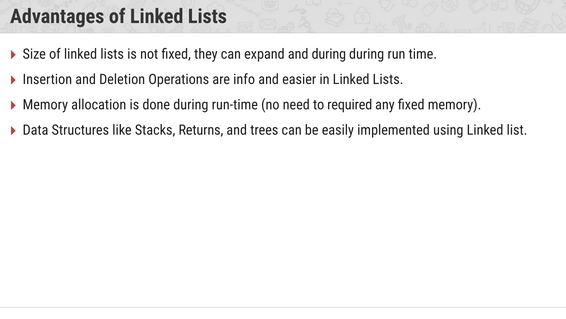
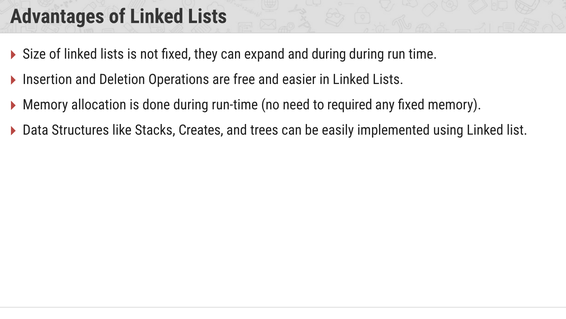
info: info -> free (244, 79)
Returns: Returns -> Creates (201, 130)
